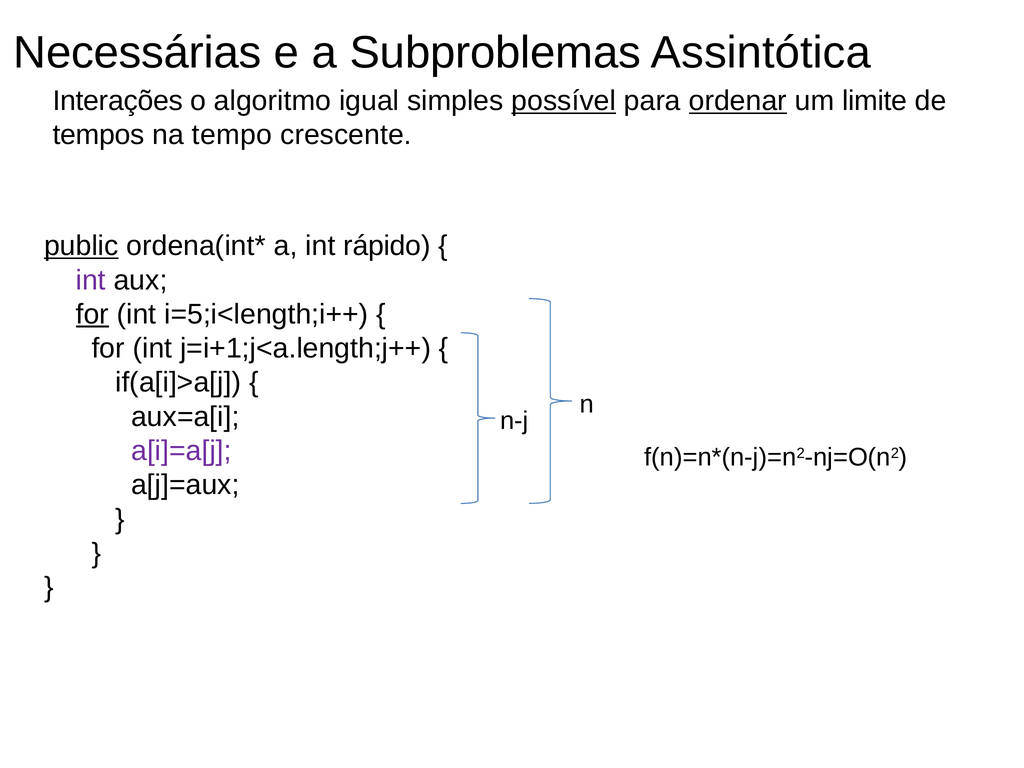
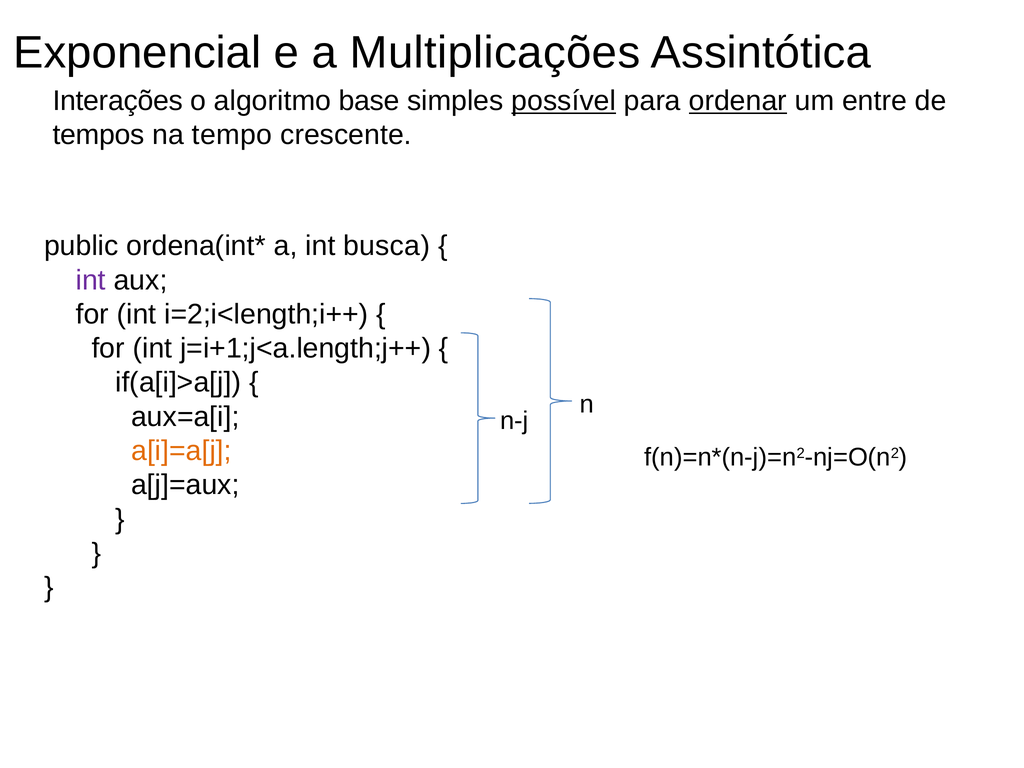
Necessárias: Necessárias -> Exponencial (137, 53)
Subproblemas: Subproblemas -> Multiplicações (495, 53)
igual: igual -> base (369, 101)
limite: limite -> entre (875, 101)
public underline: present -> none (81, 246)
rápido: rápido -> busca (387, 246)
for underline: present -> none (92, 314)
i=5;i<length;i++: i=5;i<length;i++ -> i=2;i<length;i++ (266, 314)
a[i]=a[j colour: purple -> orange (181, 451)
